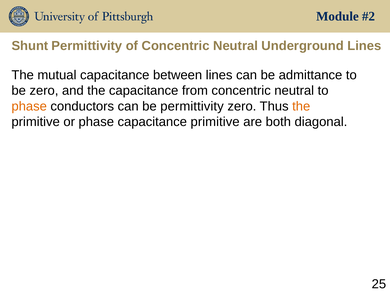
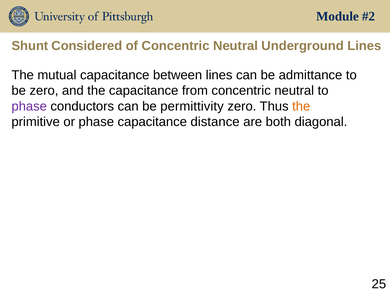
Shunt Permittivity: Permittivity -> Considered (87, 46)
phase colour: orange -> purple (29, 106)
capacitance primitive: primitive -> distance (215, 122)
